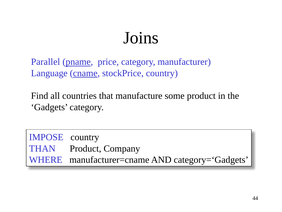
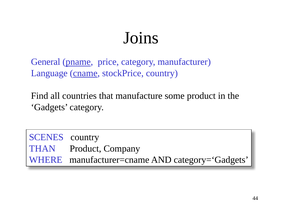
Parallel: Parallel -> General (46, 62)
IMPOSE: IMPOSE -> SCENES (46, 137)
